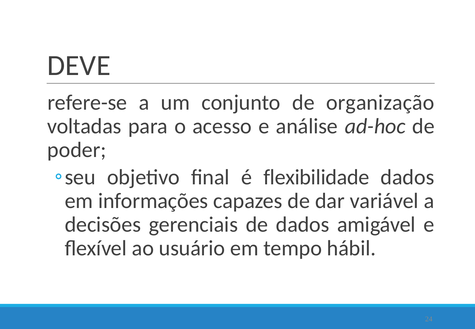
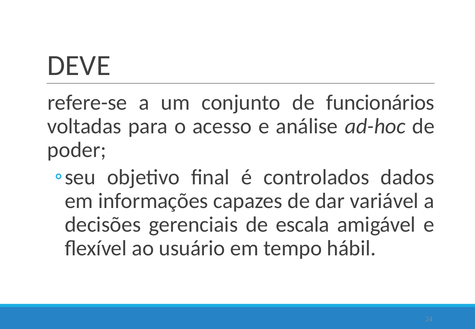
organização: organização -> funcionários (380, 102)
flexibilidade: flexibilidade -> controlados (316, 177)
de dados: dados -> escala (303, 225)
